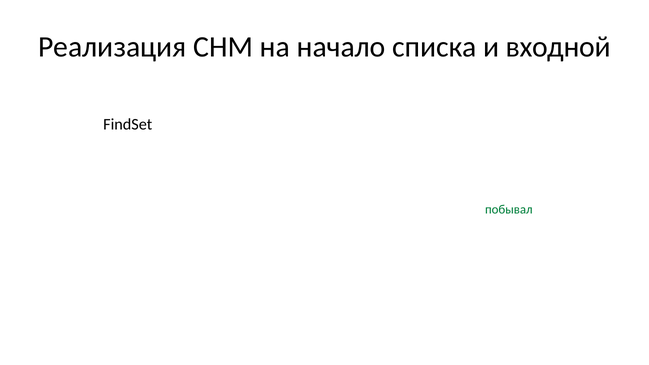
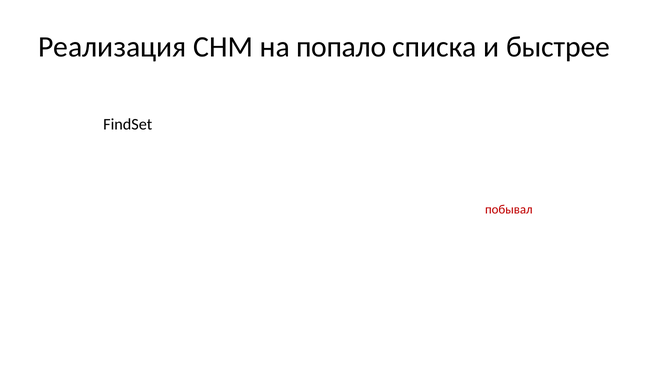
начало: начало -> попало (341, 47)
входной: входной -> быстрее (558, 47)
побывал colour: green -> red (509, 210)
